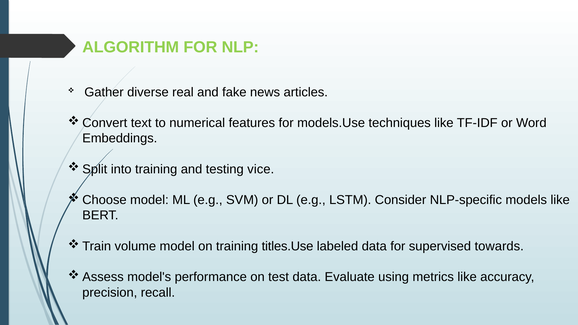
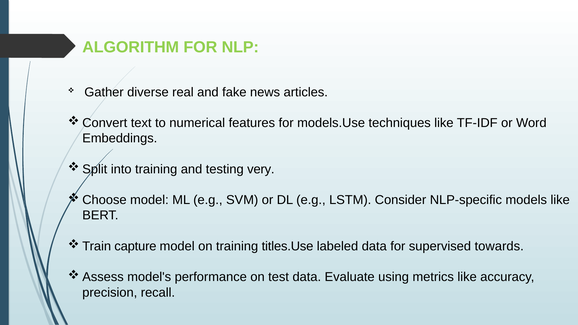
vice: vice -> very (261, 169)
volume: volume -> capture (135, 246)
